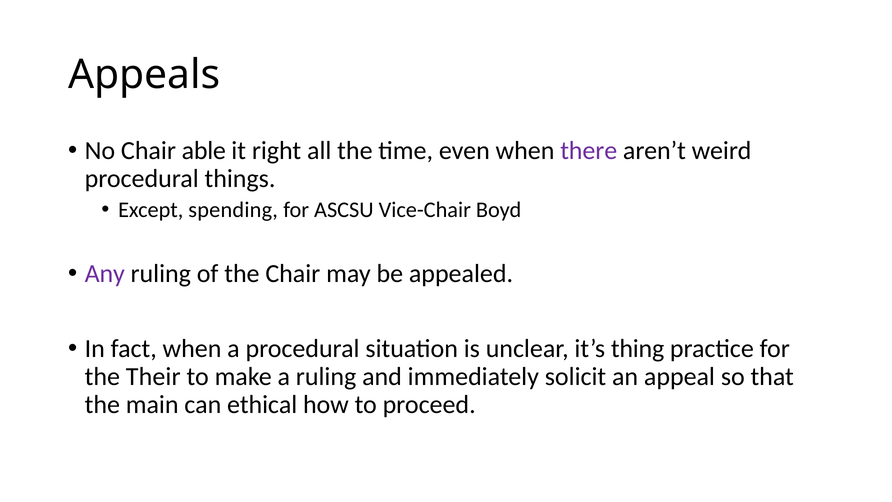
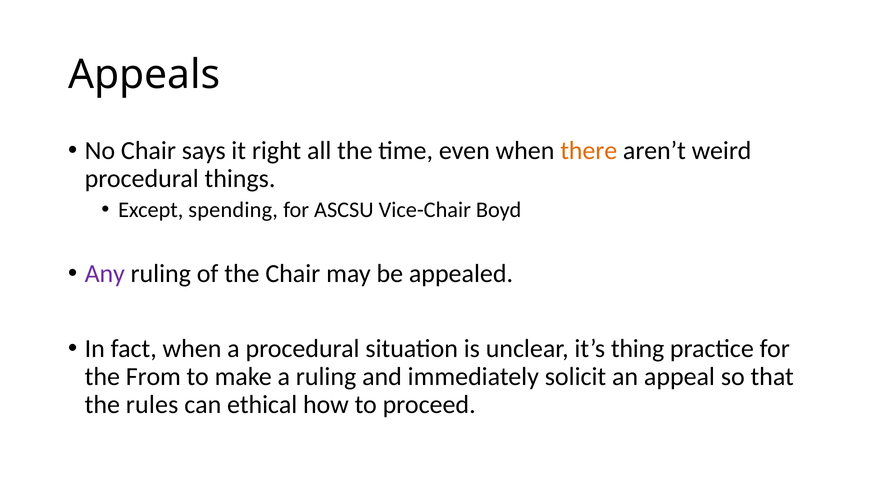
able: able -> says (204, 151)
there colour: purple -> orange (589, 151)
Their: Their -> From (153, 376)
main: main -> rules (152, 404)
